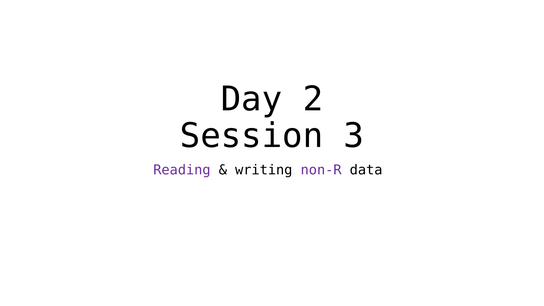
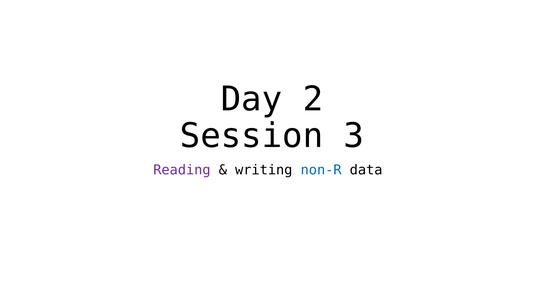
non-R colour: purple -> blue (321, 170)
